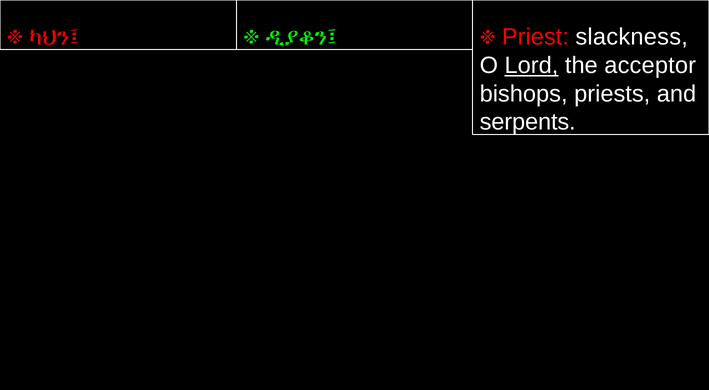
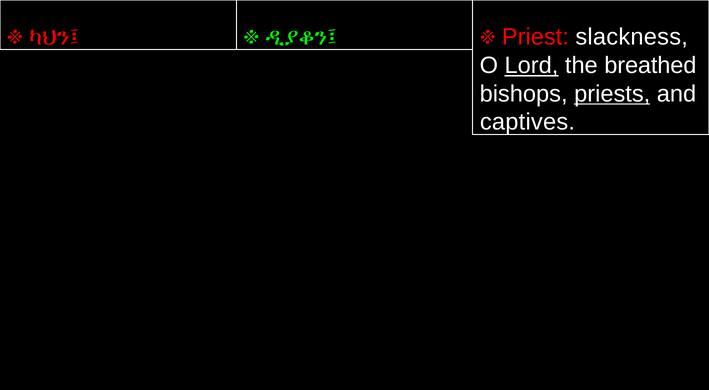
acceptor: acceptor -> breathed (650, 65)
priests underline: none -> present (612, 94)
serpents: serpents -> captives (527, 122)
